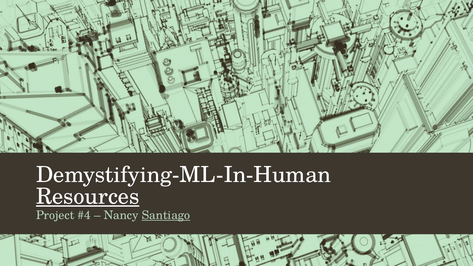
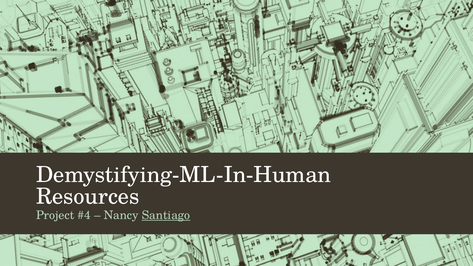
Resources underline: present -> none (88, 196)
